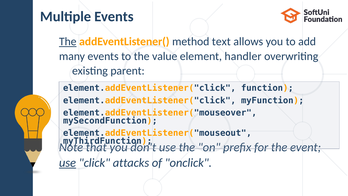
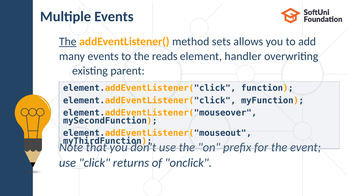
text: text -> sets (221, 41)
value: value -> reads (165, 56)
use underline: present -> none (67, 163)
attacks: attacks -> returns (131, 163)
